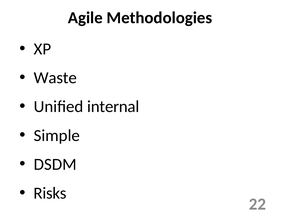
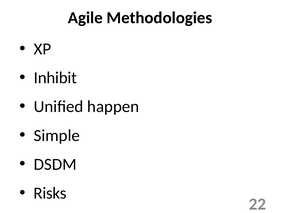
Waste: Waste -> Inhibit (55, 78)
internal: internal -> happen (113, 107)
